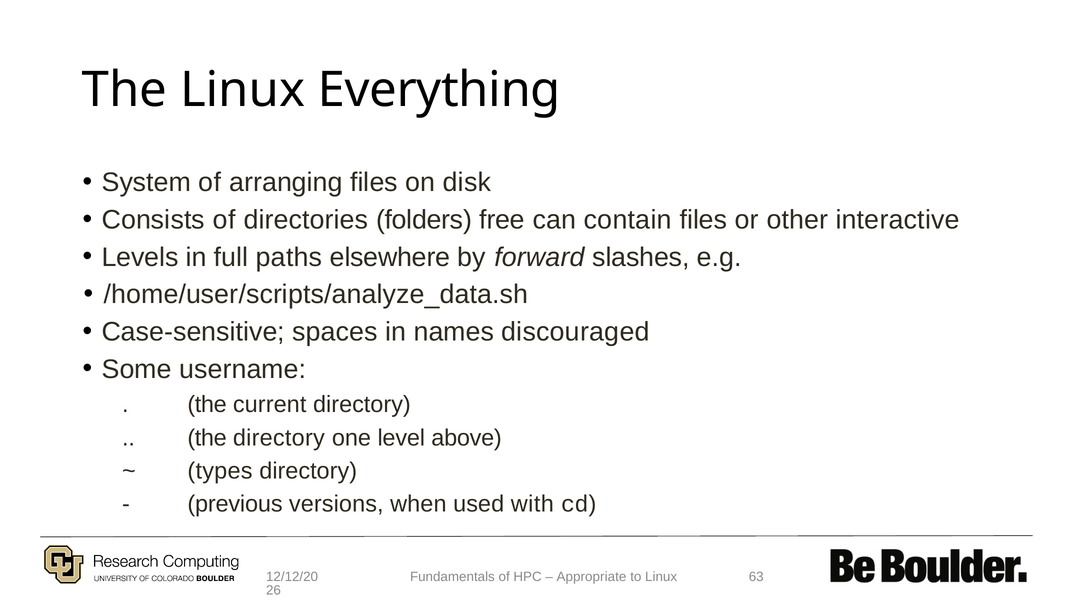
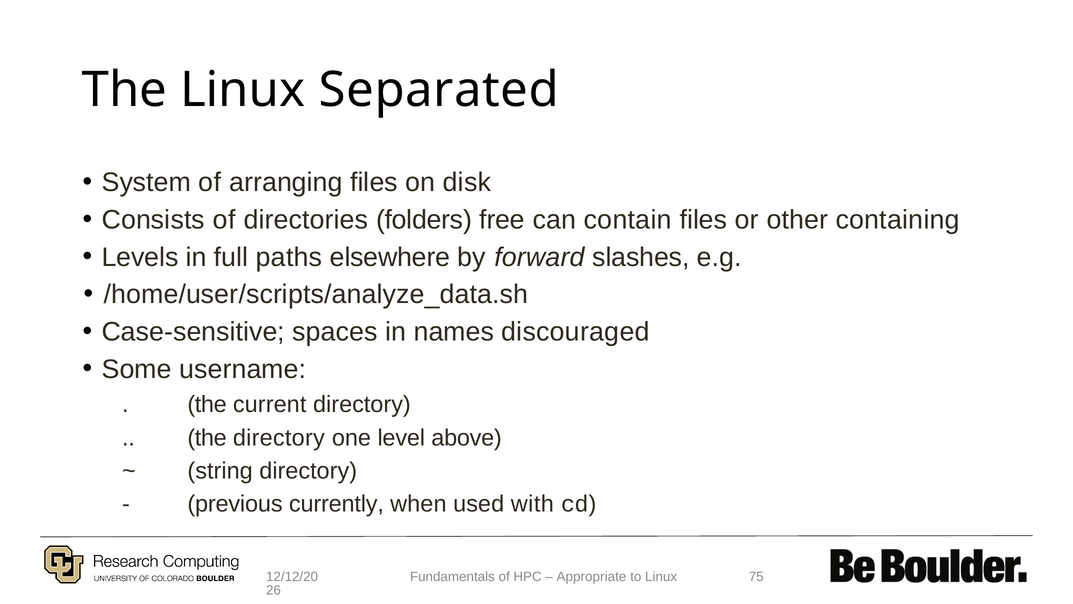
Everything: Everything -> Separated (439, 90)
interactive: interactive -> containing (898, 220)
types: types -> string (220, 471)
versions: versions -> currently (336, 504)
63: 63 -> 75 (756, 576)
